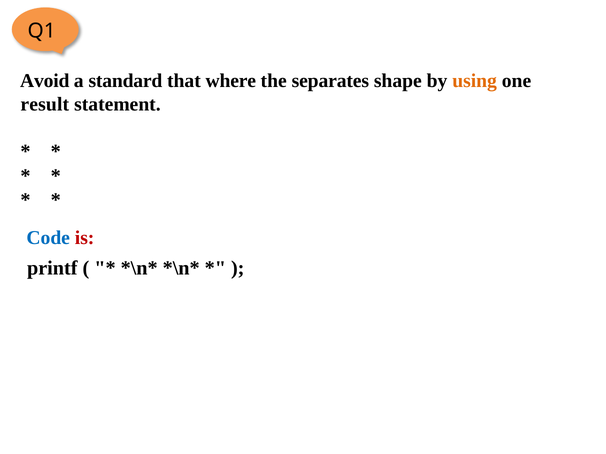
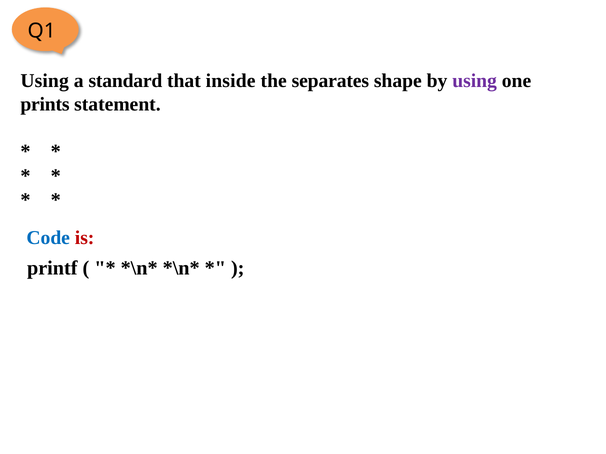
Avoid: Avoid -> Using (45, 81)
where: where -> inside (231, 81)
using colour: orange -> purple (475, 81)
result: result -> prints (45, 105)
